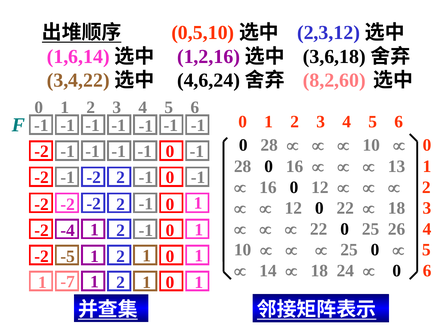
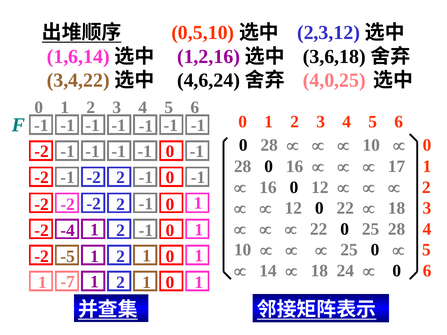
8,2,60: 8,2,60 -> 4,0,25 (334, 80)
13: 13 -> 17 (397, 167)
25 26: 26 -> 28 (397, 229)
